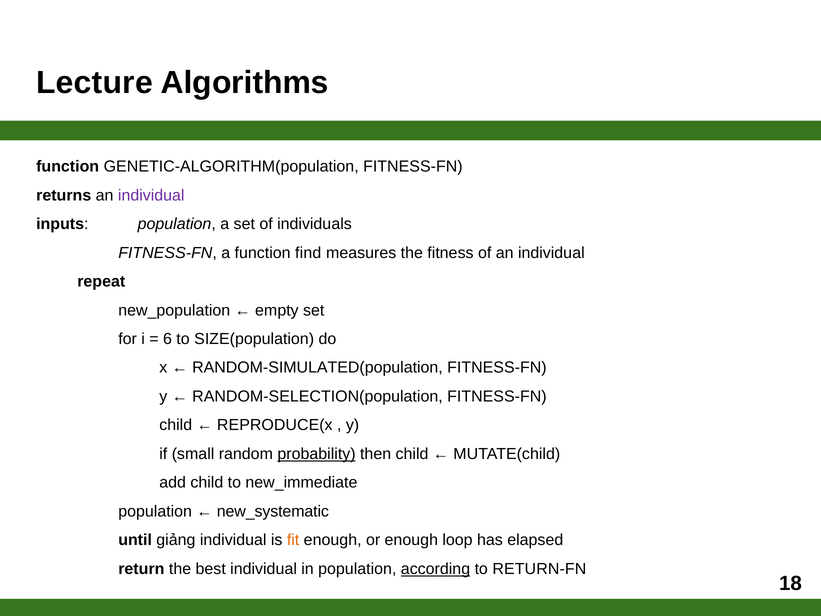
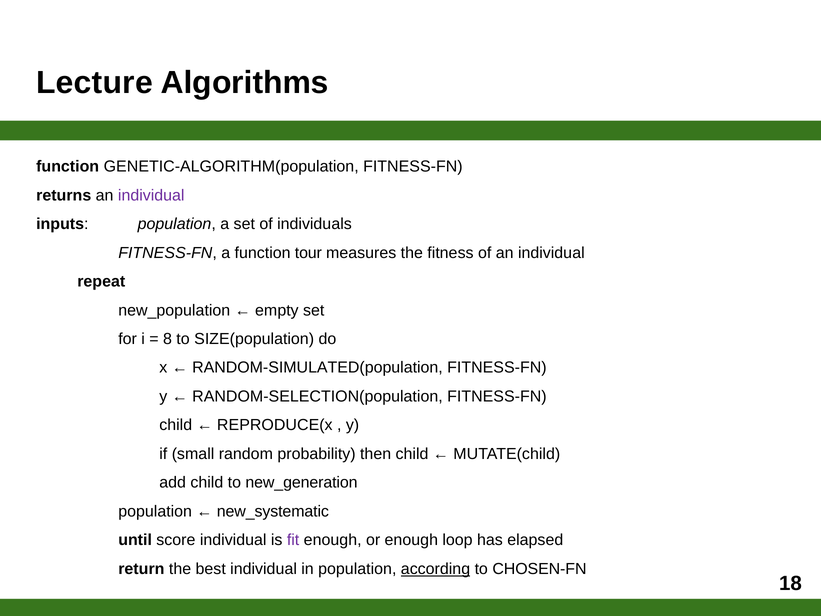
find: find -> tour (308, 253)
6: 6 -> 8 (168, 339)
probability underline: present -> none (317, 454)
new_immediate: new_immediate -> new_generation (301, 483)
giảng: giảng -> score (176, 540)
fit colour: orange -> purple (293, 540)
RETURN-FN: RETURN-FN -> CHOSEN-FN (539, 569)
